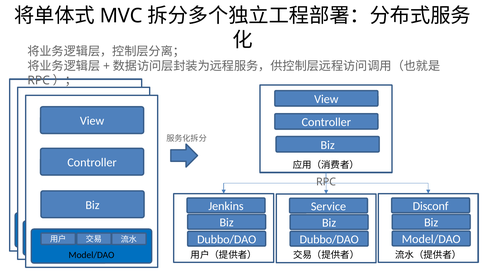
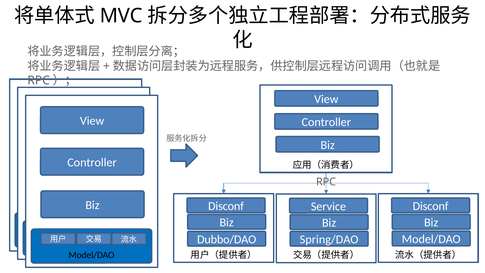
Jenkins: Jenkins -> Disconf (226, 206)
Dubbo/DAO: Dubbo/DAO -> Spring/DAO (329, 239)
